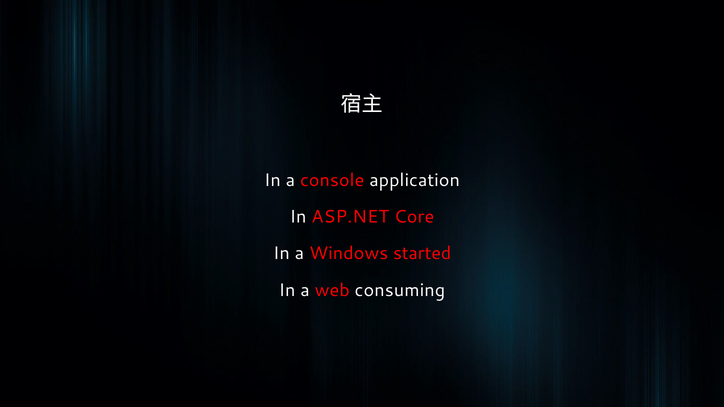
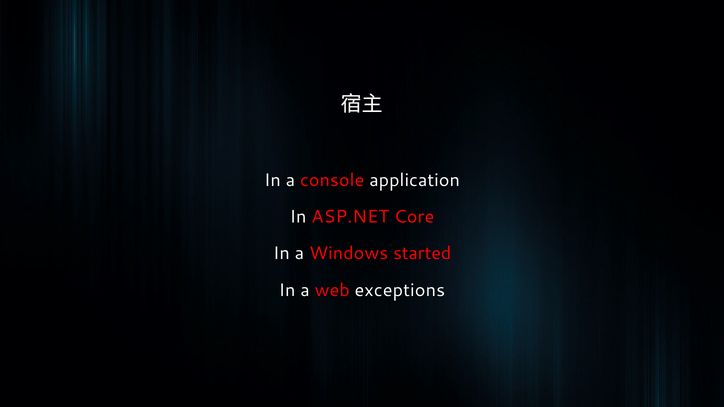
consuming: consuming -> exceptions (400, 290)
